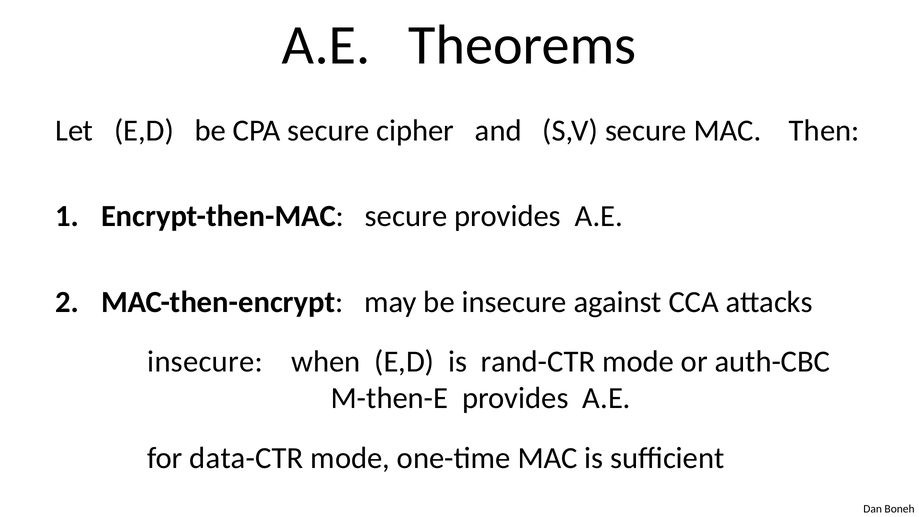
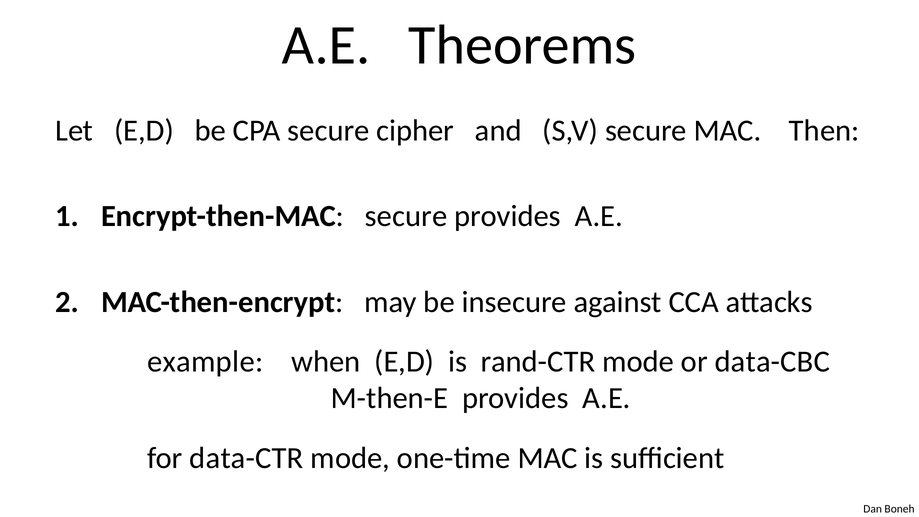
insecure: insecure -> example (205, 361)
auth-CBC: auth-CBC -> data-CBC (772, 361)
